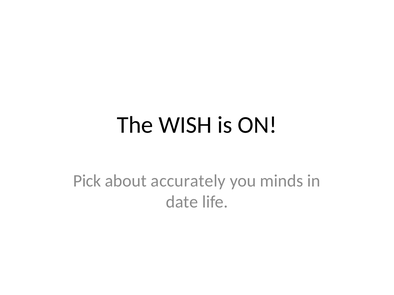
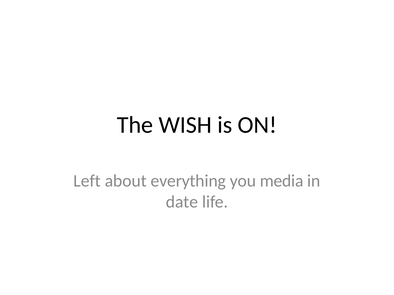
Pick: Pick -> Left (87, 181)
accurately: accurately -> everything (188, 181)
minds: minds -> media (282, 181)
